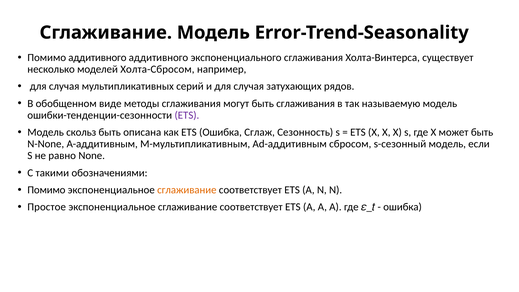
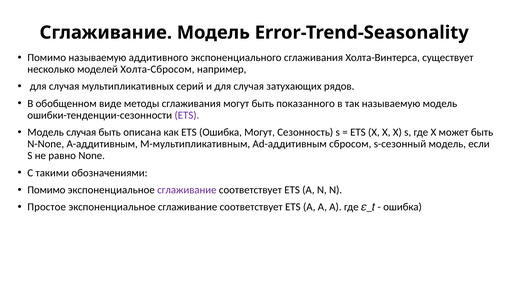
Помимо аддитивного: аддитивного -> называемую (97, 58)
быть сглаживания: сглаживания -> показанного (306, 104)
Модель скольз: скольз -> случая (81, 132)
Ошибка Сглаж: Сглаж -> Могут (260, 132)
сглаживание colour: orange -> purple (187, 190)
